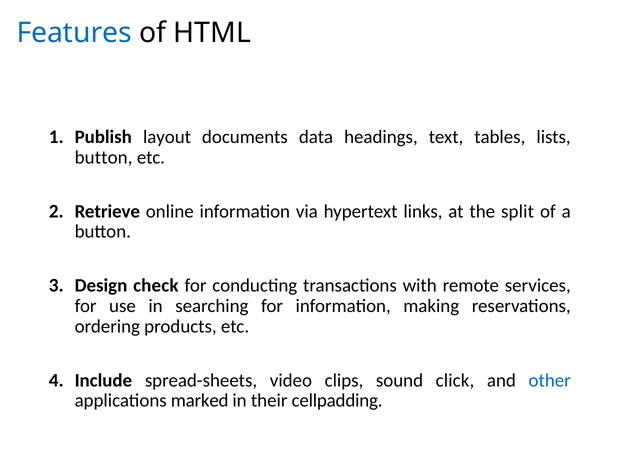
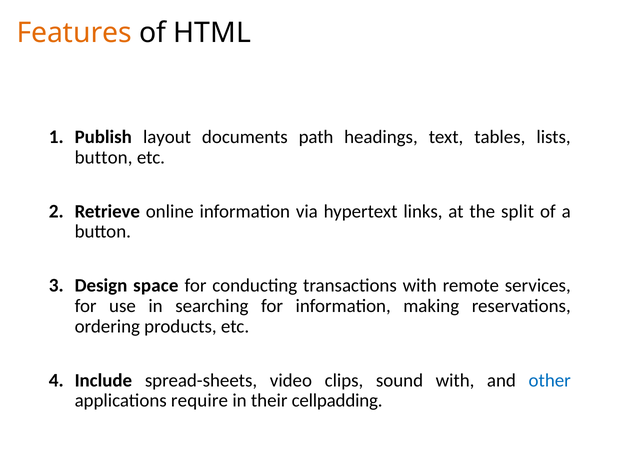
Features colour: blue -> orange (74, 33)
data: data -> path (316, 137)
check: check -> space (156, 286)
sound click: click -> with (455, 380)
marked: marked -> require (199, 401)
